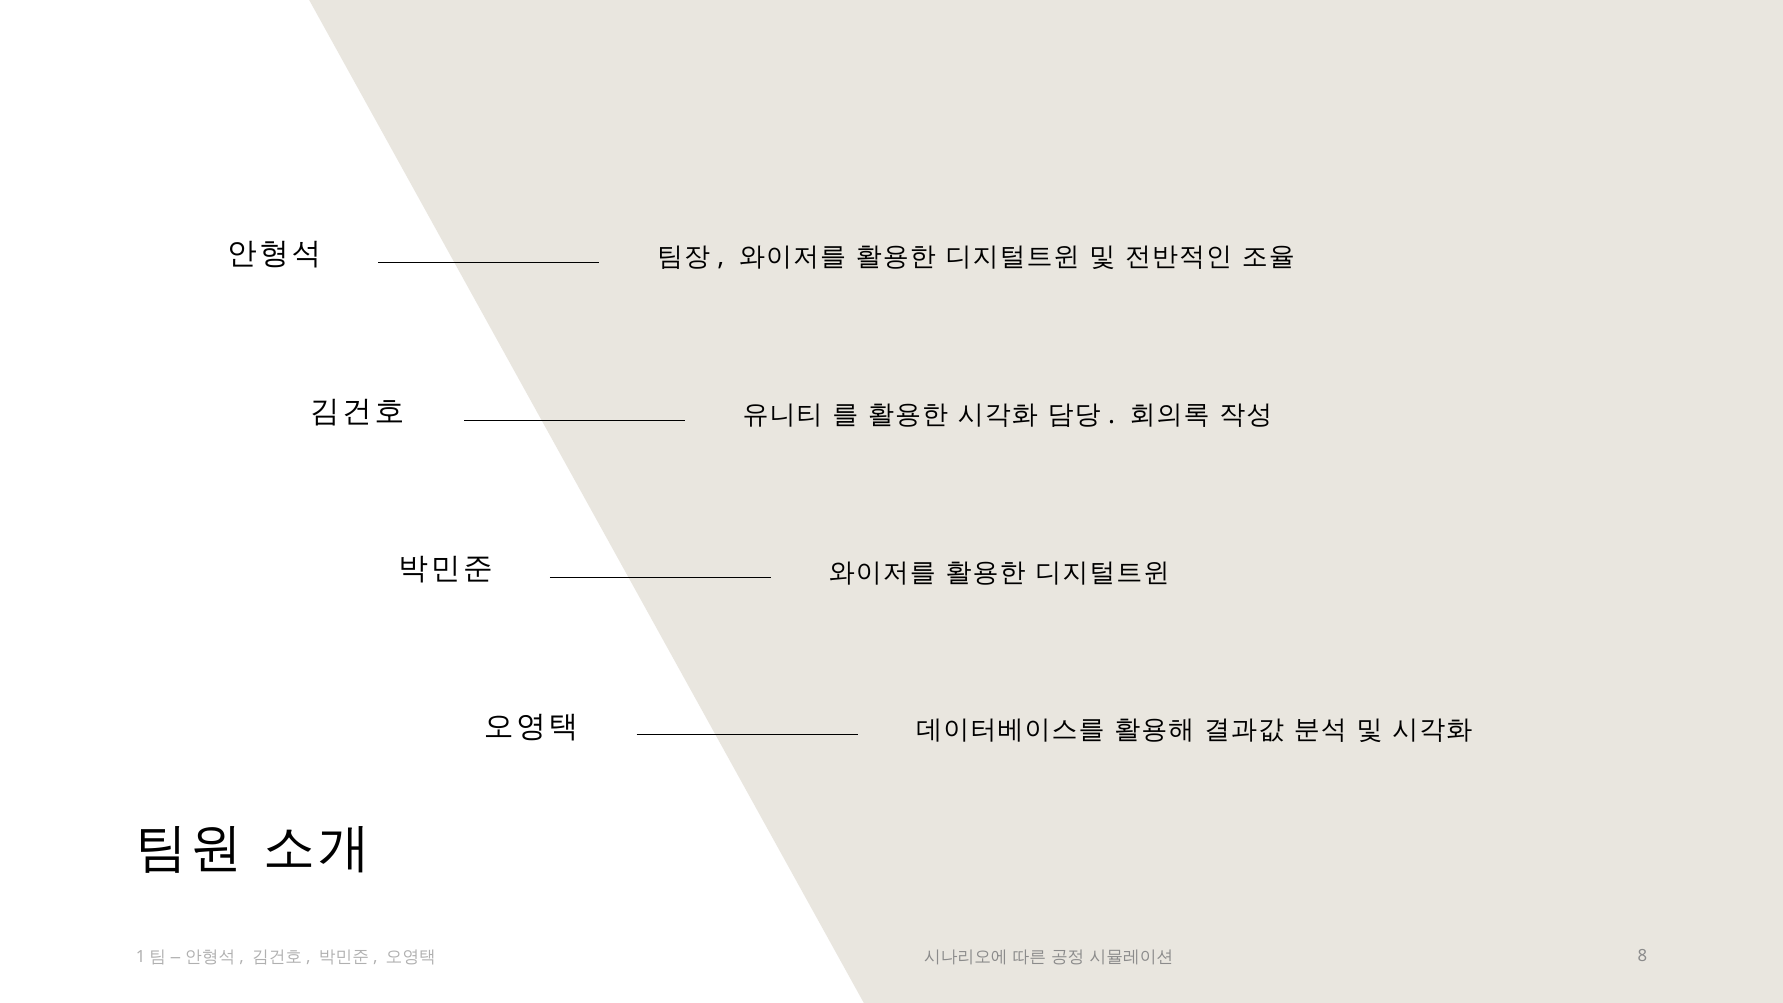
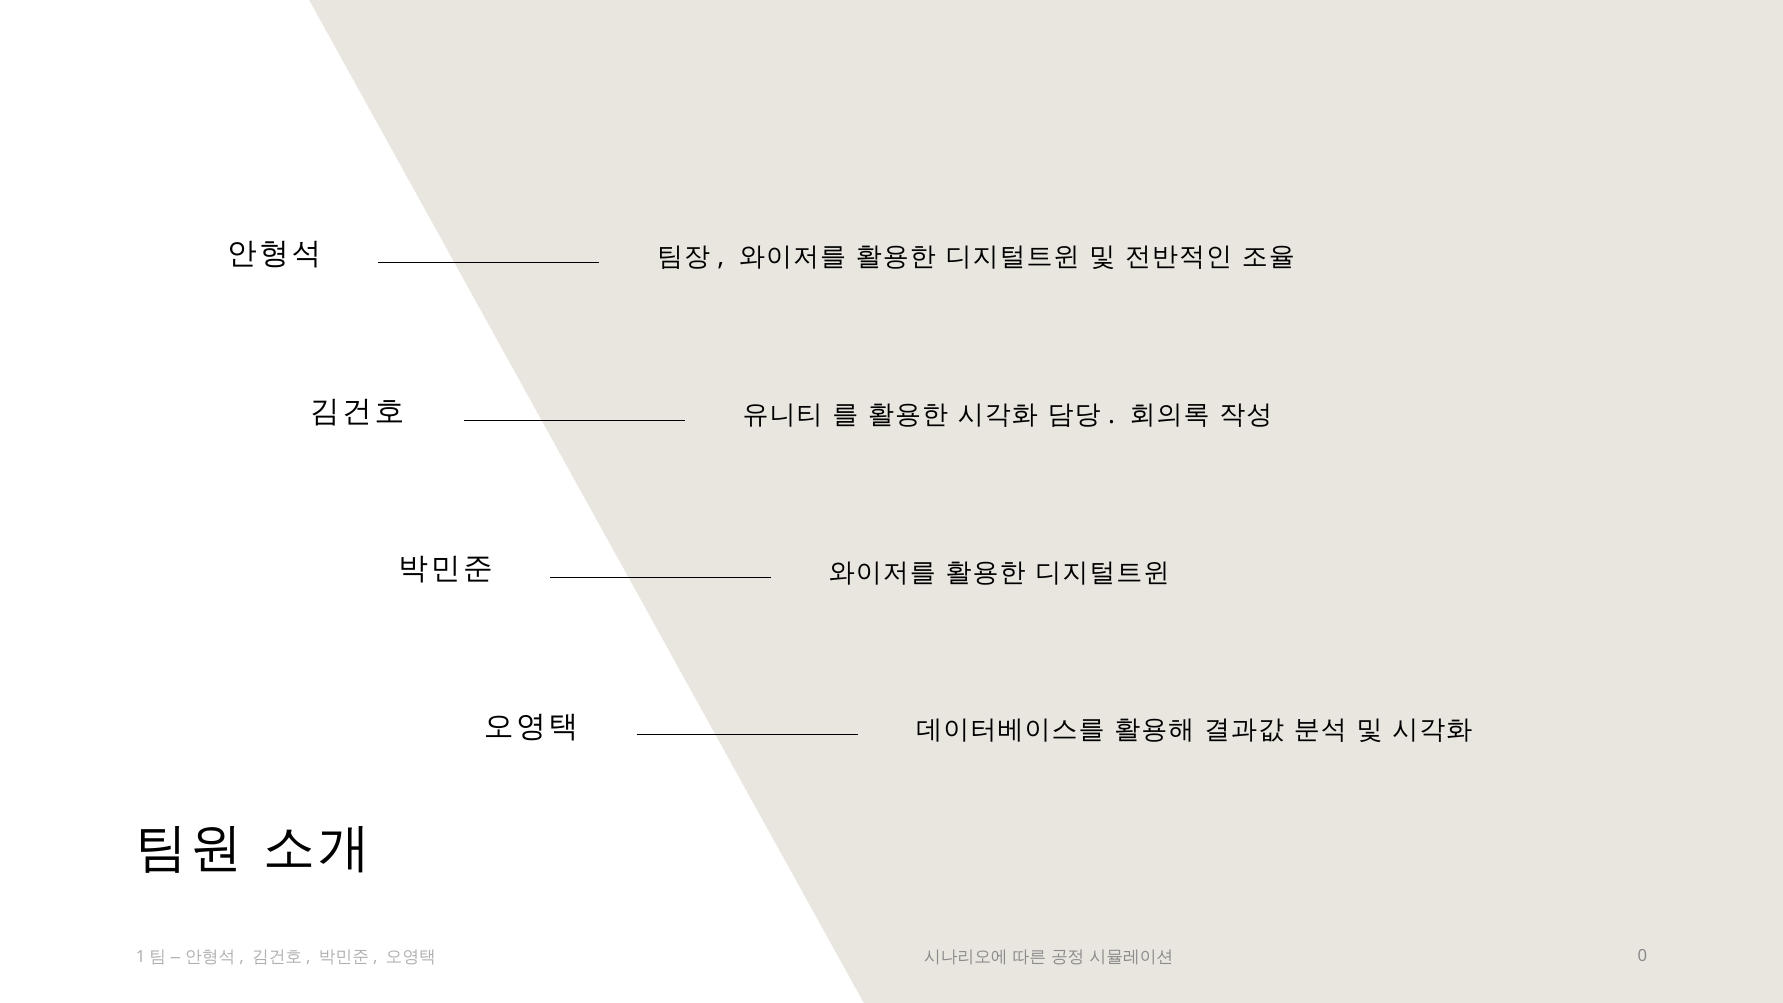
8: 8 -> 0 (1642, 956)
